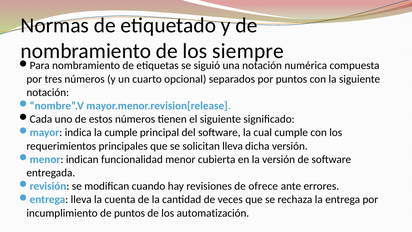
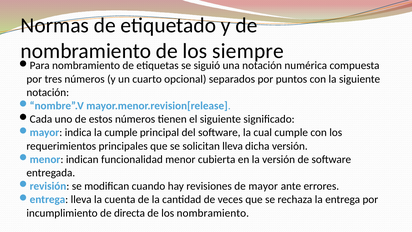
de ofrece: ofrece -> mayor (263, 186)
de puntos: puntos -> directa (130, 213)
los automatización: automatización -> nombramiento (213, 213)
